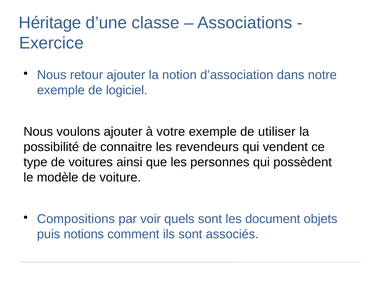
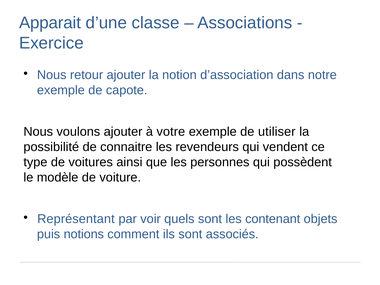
Héritage: Héritage -> Apparait (50, 23)
logiciel: logiciel -> capote (127, 90)
Compositions: Compositions -> Représentant (76, 219)
document: document -> contenant (273, 219)
